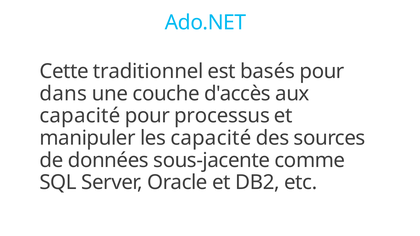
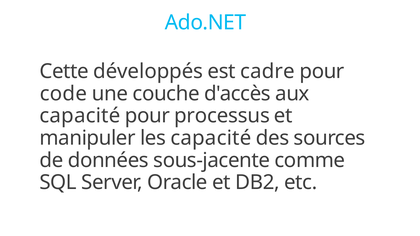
traditionnel: traditionnel -> développés (148, 71)
basés: basés -> cadre (267, 71)
dans: dans -> code (63, 94)
